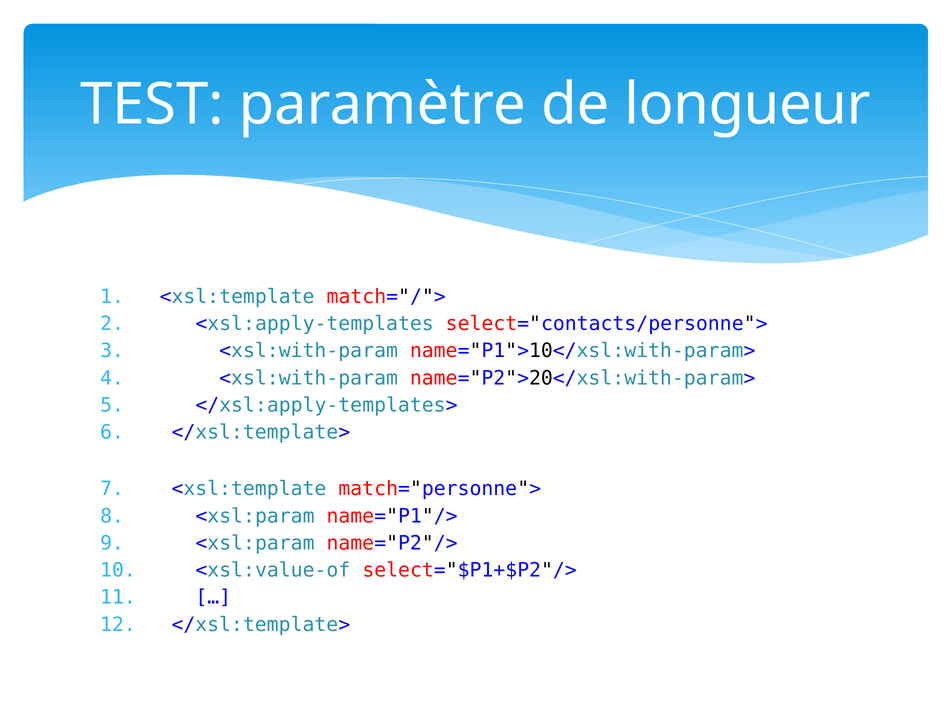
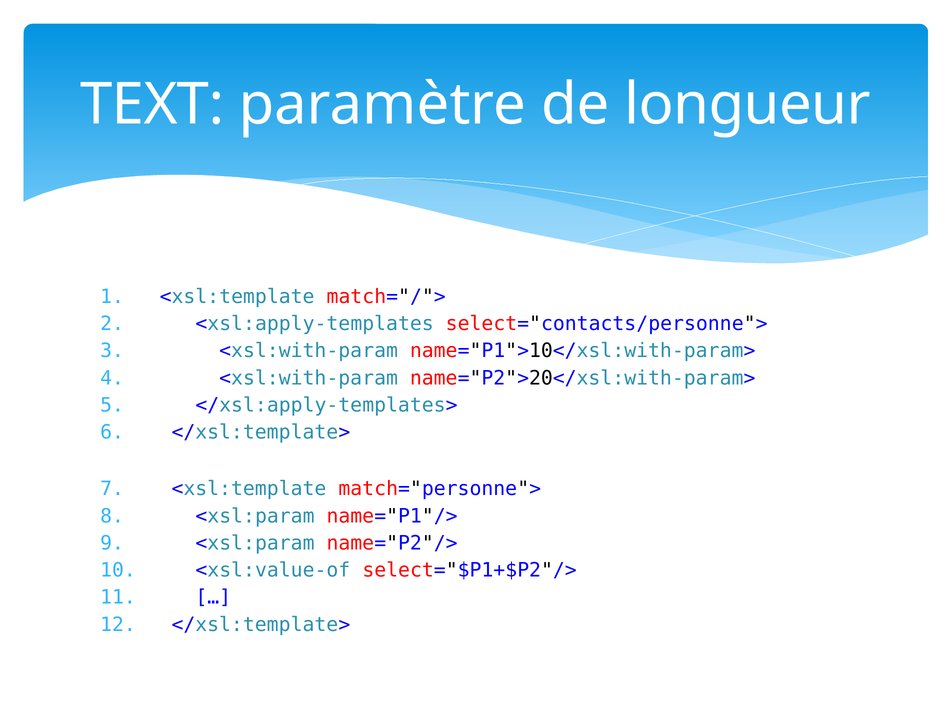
TEST: TEST -> TEXT (152, 104)
